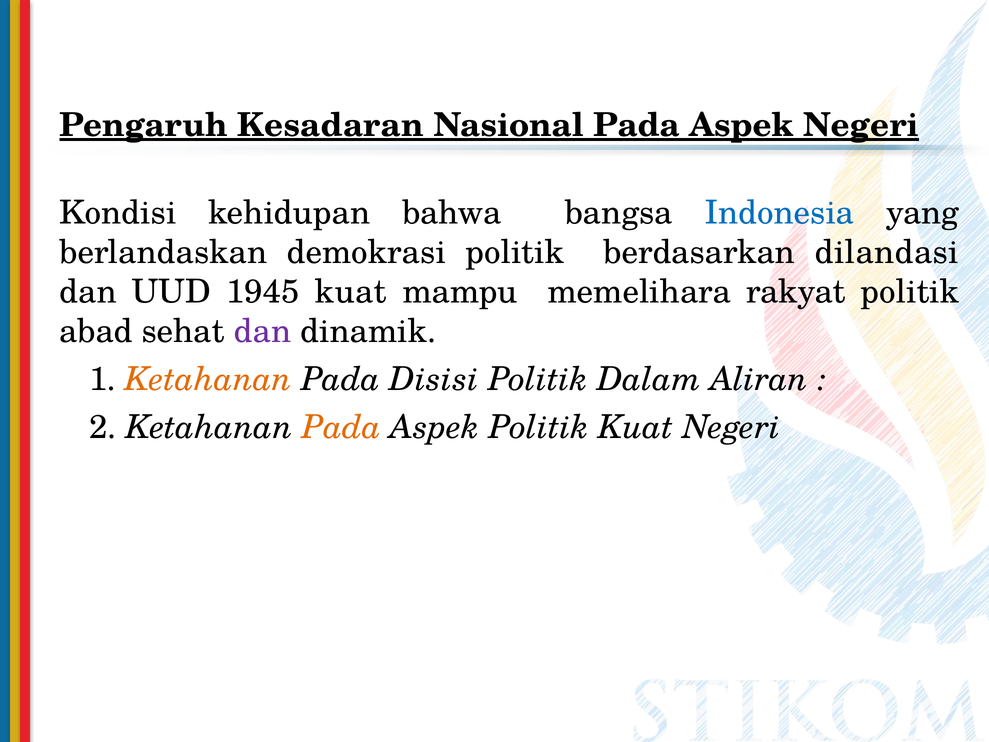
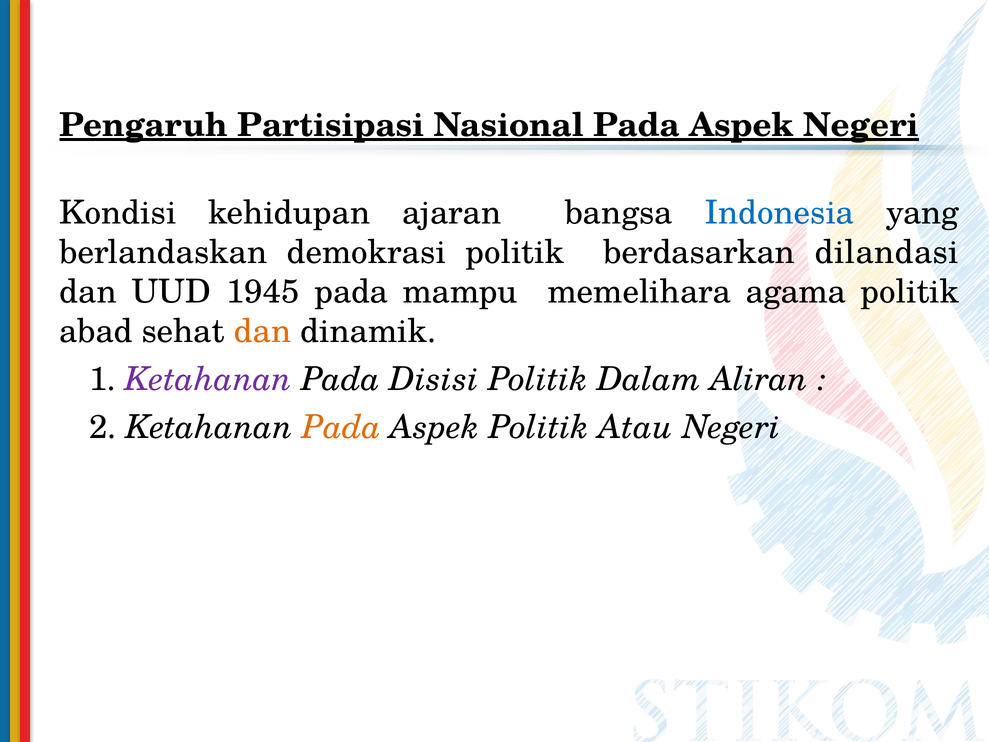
Kesadaran: Kesadaran -> Partisipasi (331, 125)
bahwa: bahwa -> ajaran (452, 213)
1945 kuat: kuat -> pada (351, 292)
rakyat: rakyat -> agama (796, 292)
dan colour: purple -> orange (263, 331)
Ketahanan colour: orange -> purple (209, 379)
Politik Kuat: Kuat -> Atau (636, 427)
